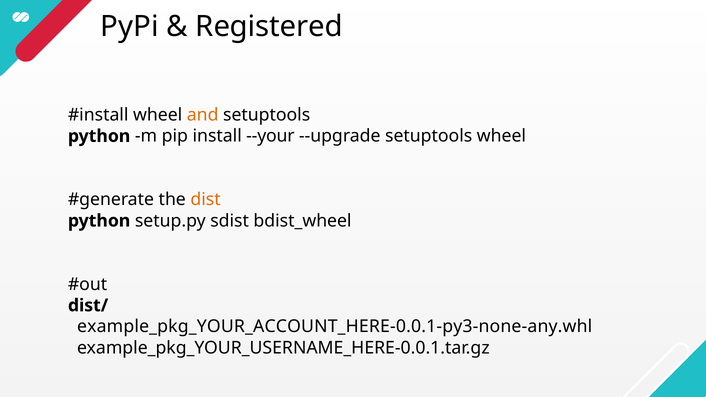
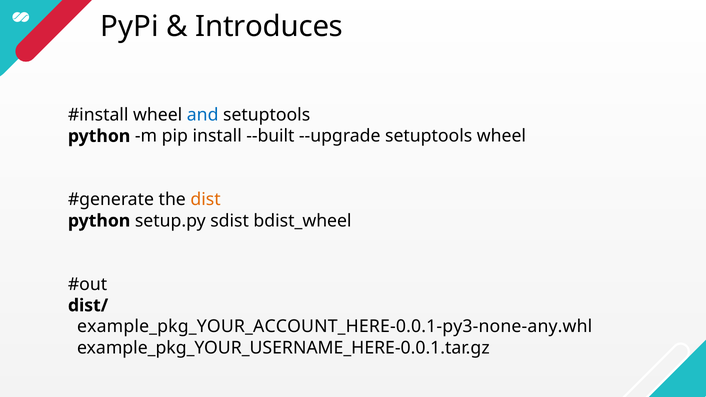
Registered: Registered -> Introduces (269, 27)
and colour: orange -> blue (203, 115)
--your: --your -> --built (270, 136)
